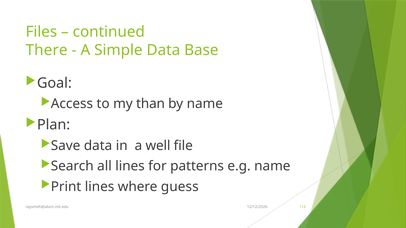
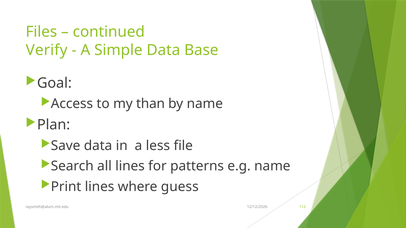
There: There -> Verify (47, 50)
well: well -> less (158, 146)
